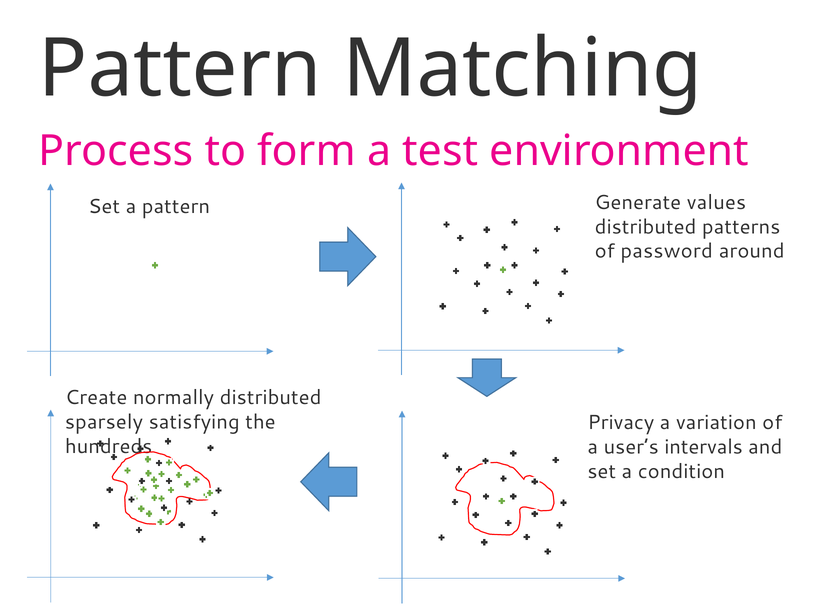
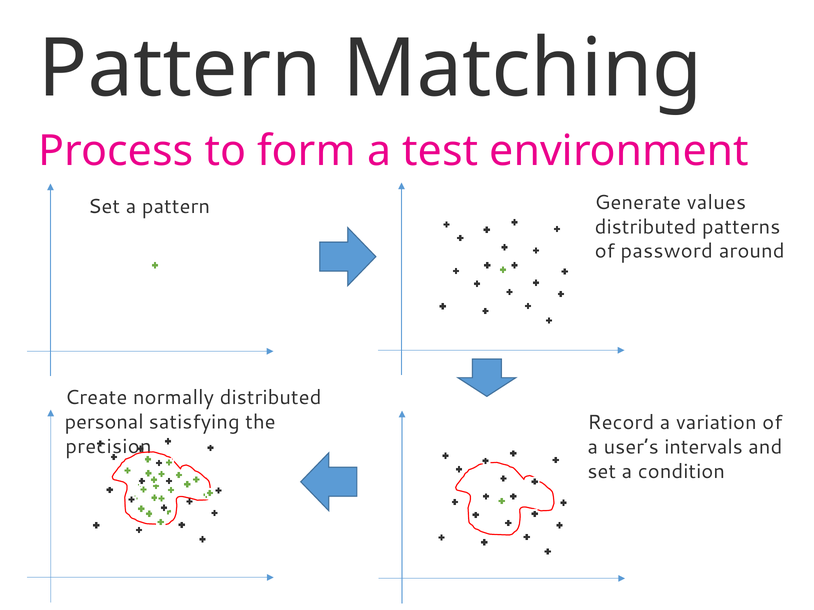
sparsely: sparsely -> personal (104, 422)
Privacy: Privacy -> Record (621, 423)
hundreds: hundreds -> precision (108, 447)
